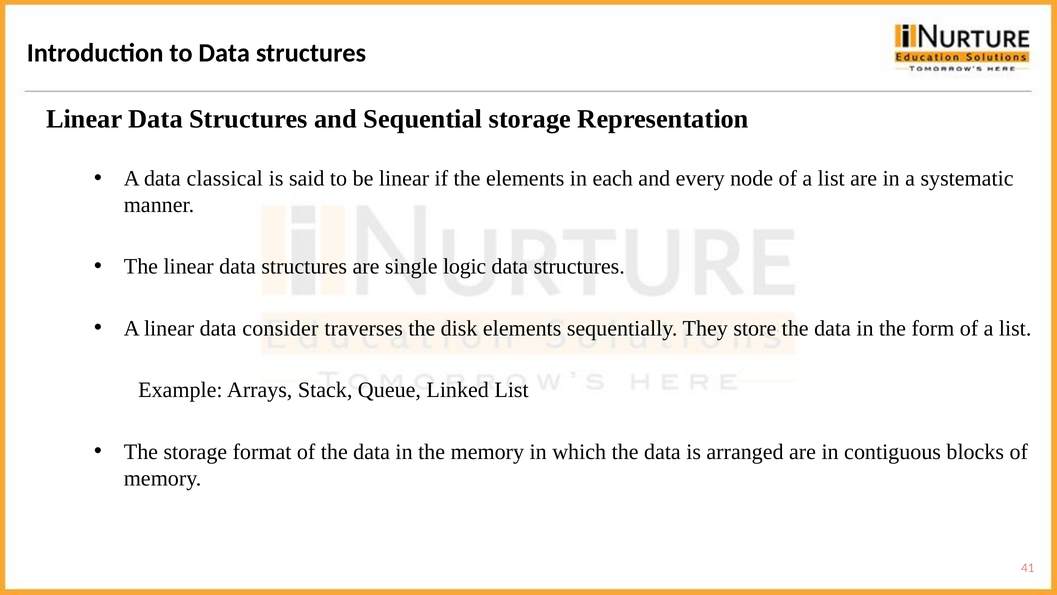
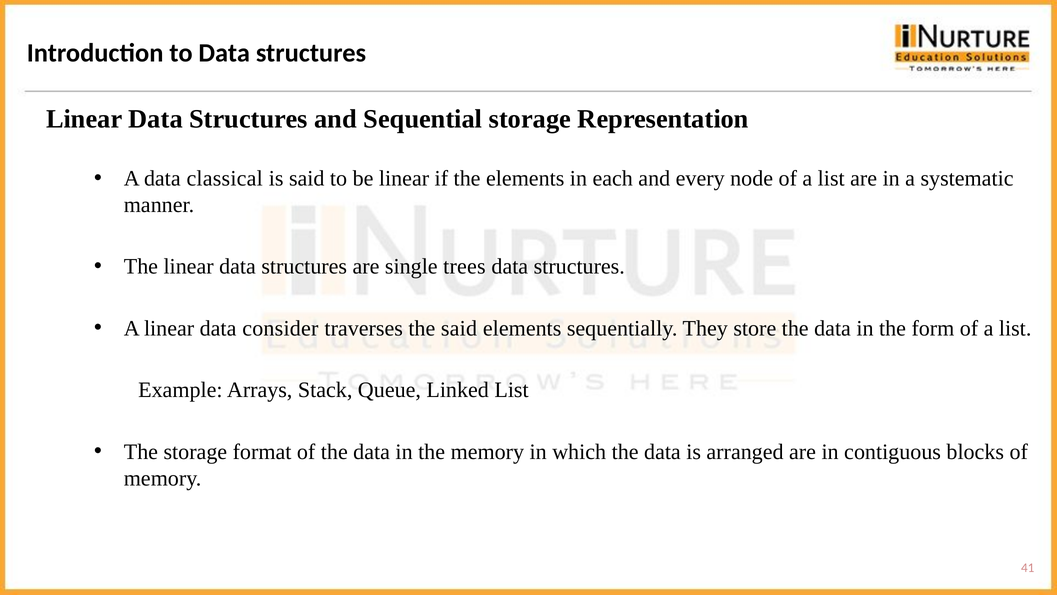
logic: logic -> trees (464, 267)
the disk: disk -> said (459, 328)
